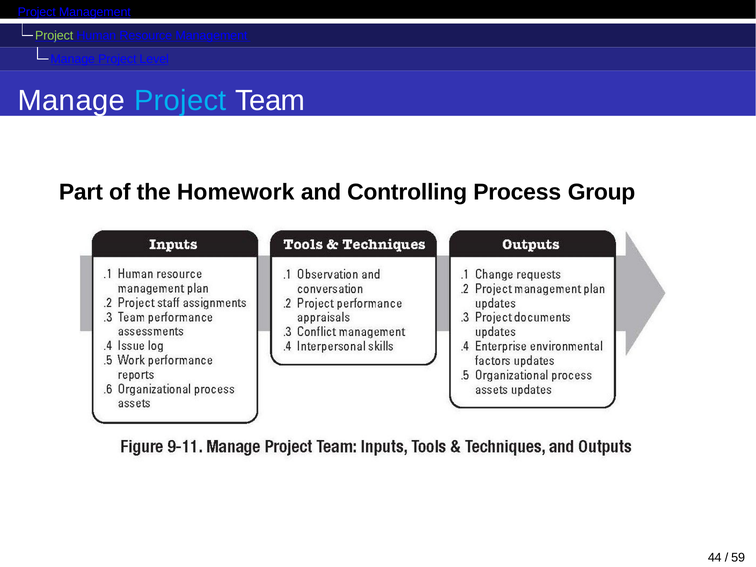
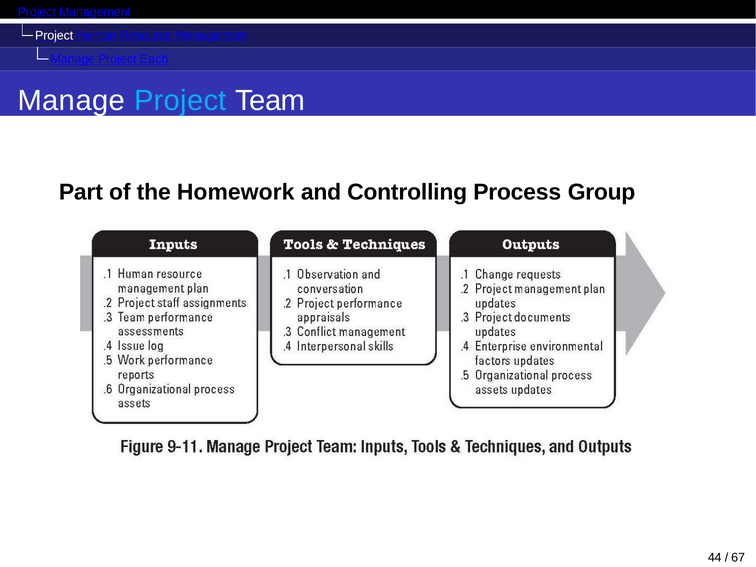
Project colour: light green -> white (54, 36)
Level: Level -> Each (154, 59)
59: 59 -> 67 (738, 558)
